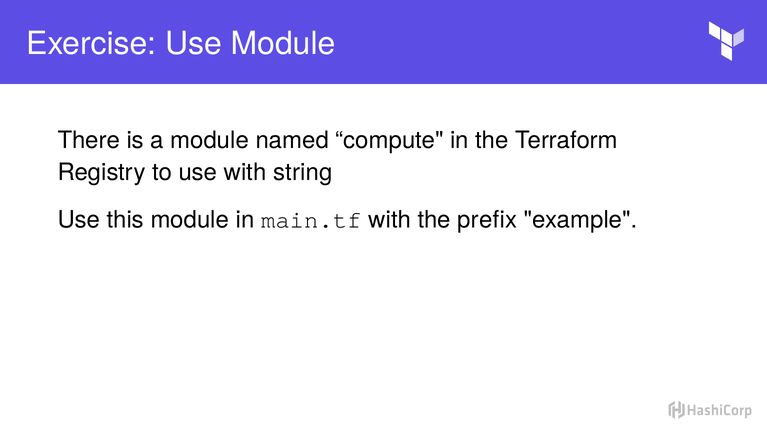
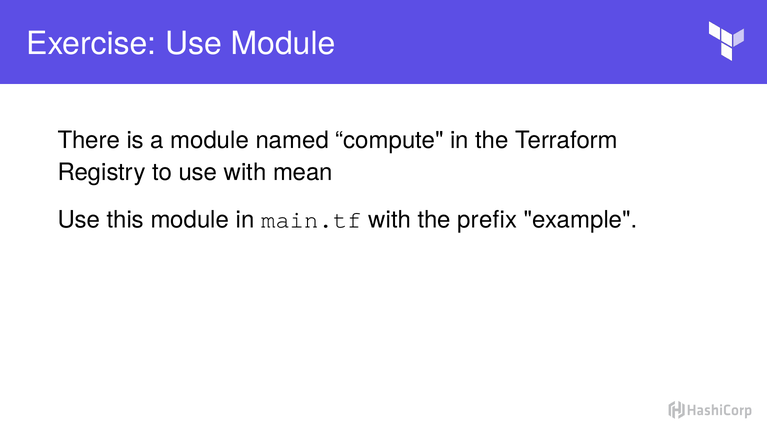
string: string -> mean (303, 172)
